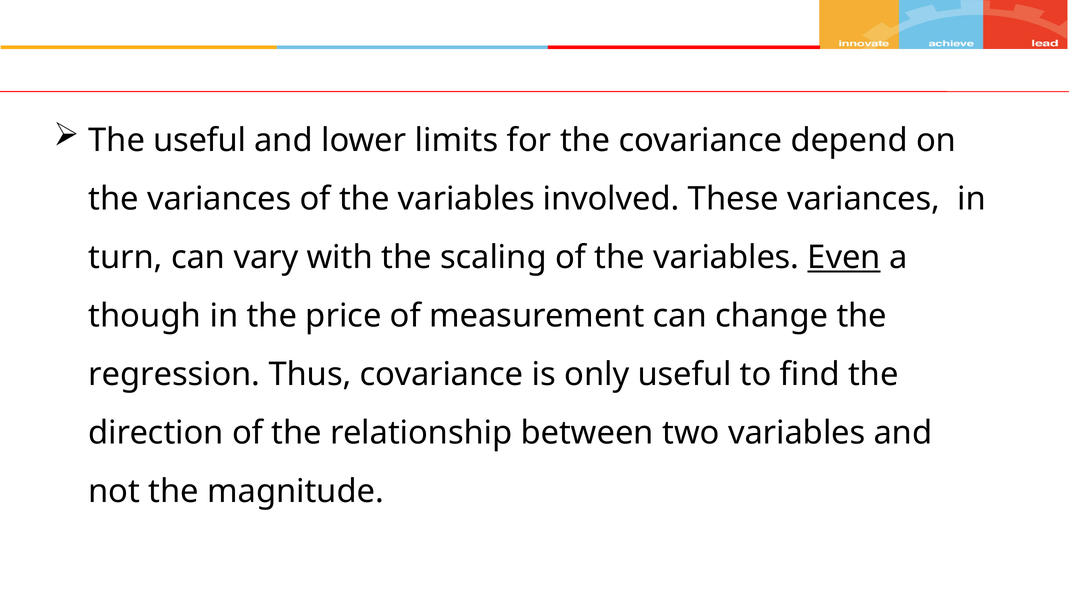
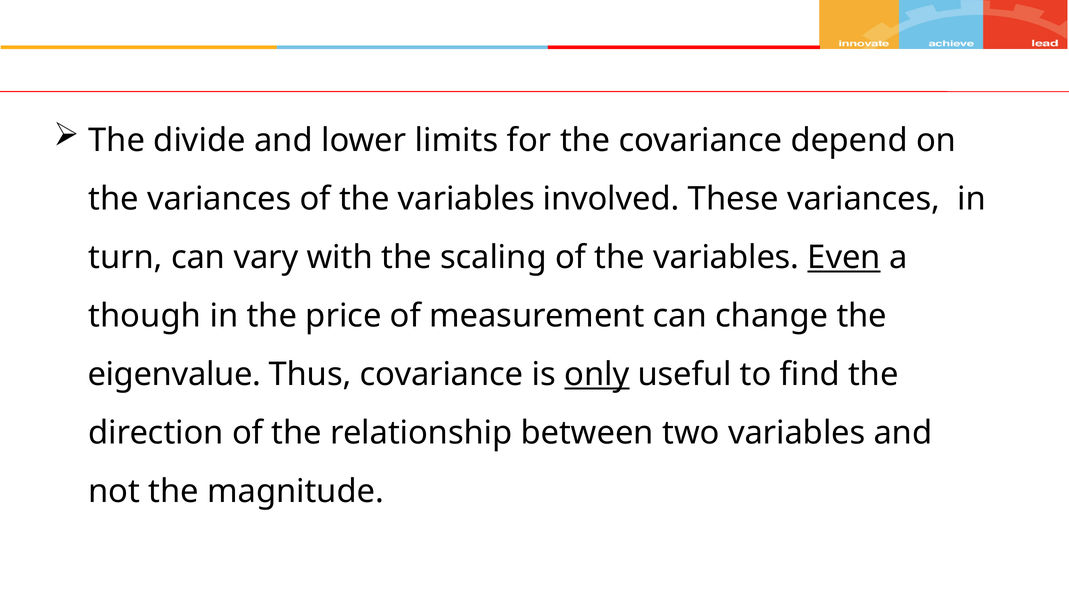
The useful: useful -> divide (200, 140)
regression: regression -> eigenvalue (174, 375)
only underline: none -> present (597, 375)
